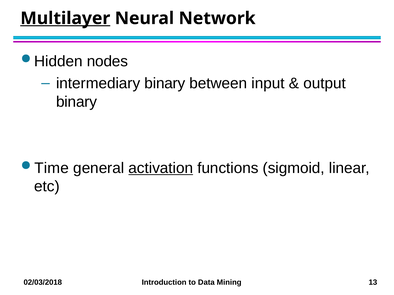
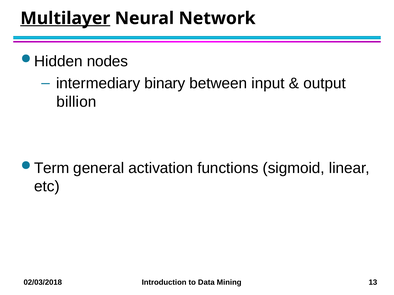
binary: binary -> billion (76, 102)
Time: Time -> Term (52, 168)
activation underline: present -> none (161, 168)
